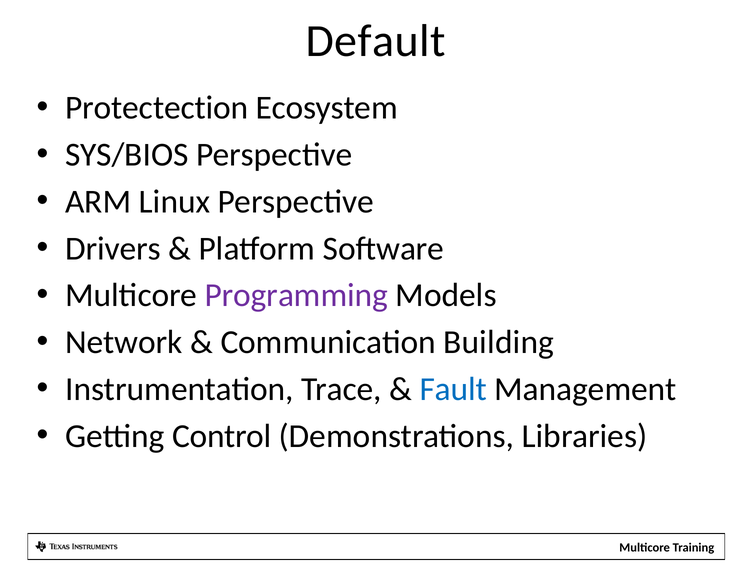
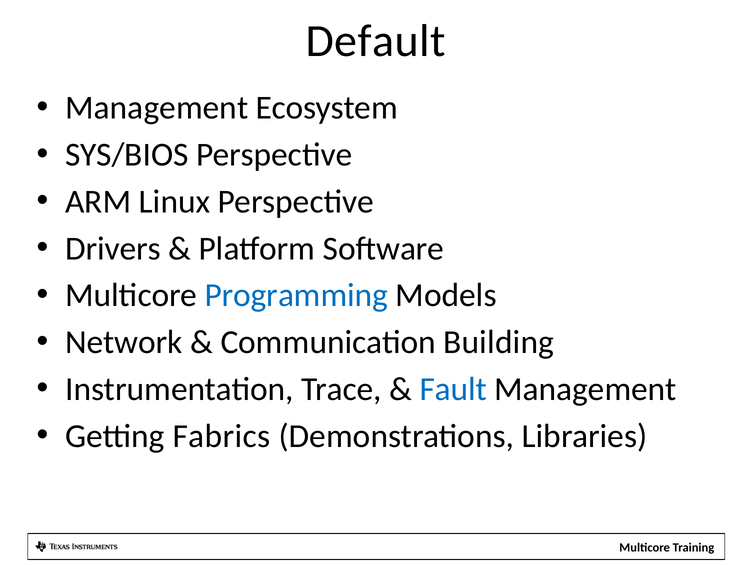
Protectection: Protectection -> Management (157, 108)
Programming colour: purple -> blue (296, 295)
Control: Control -> Fabrics (222, 436)
